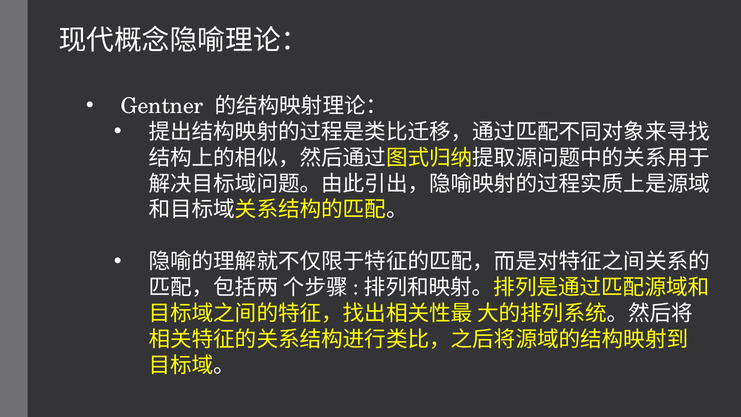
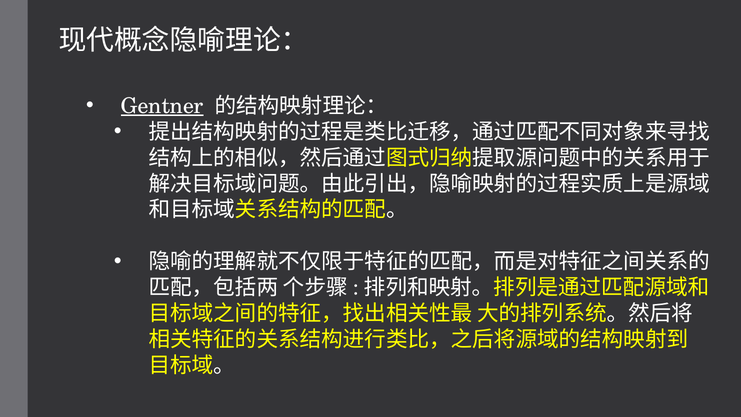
Gentner underline: none -> present (162, 106)
